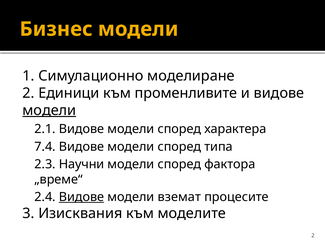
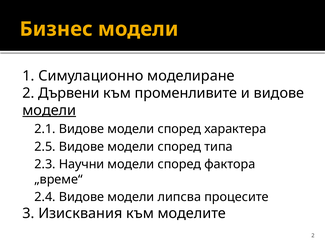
Единици: Единици -> Дървени (69, 93)
7.4: 7.4 -> 2.5 (45, 147)
Видове underline: present -> none (81, 198)
вземат: вземат -> липсва (179, 198)
